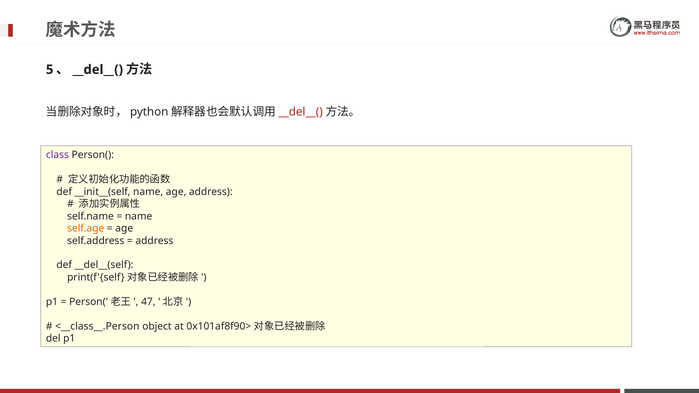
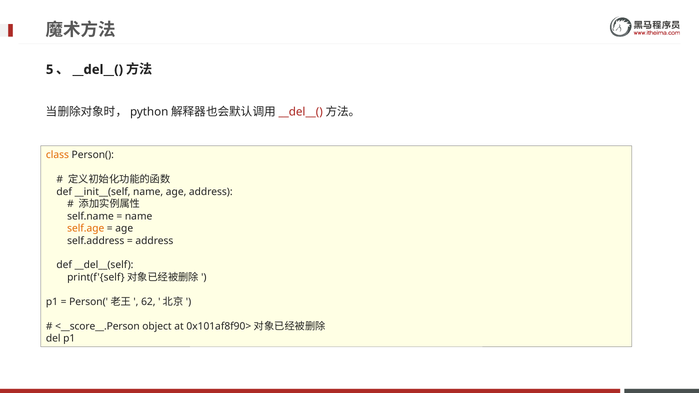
class colour: purple -> orange (57, 155)
47: 47 -> 62 (148, 302)
<__class__.Person: <__class__.Person -> <__score__.Person (97, 326)
